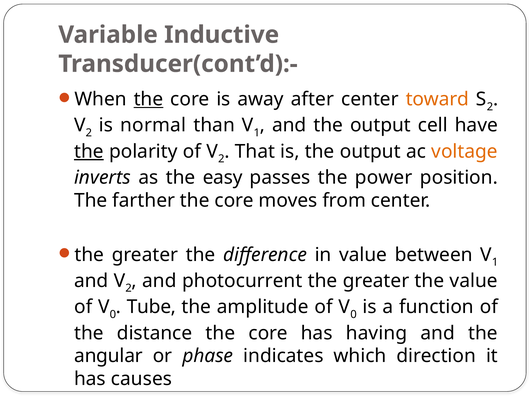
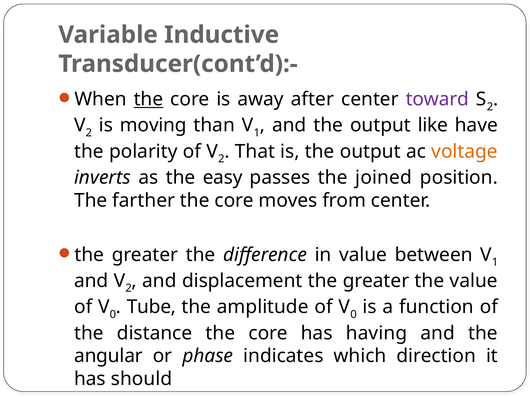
toward colour: orange -> purple (437, 99)
normal: normal -> moving (153, 126)
cell: cell -> like (433, 126)
the underline: present -> none (89, 152)
power: power -> joined (384, 178)
photocurrent: photocurrent -> displacement (242, 281)
causes: causes -> should (141, 379)
